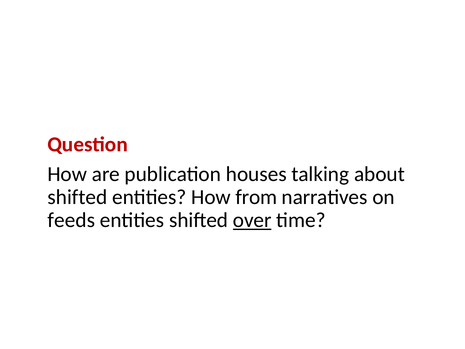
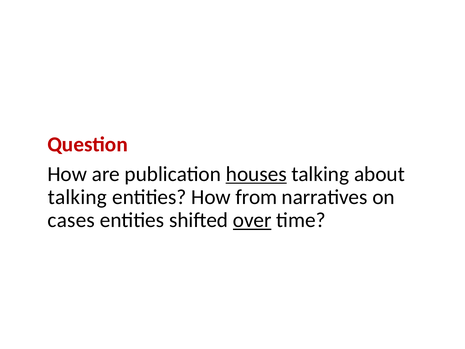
houses underline: none -> present (256, 174)
shifted: shifted -> talking (77, 197)
feeds: feeds -> cases (71, 220)
